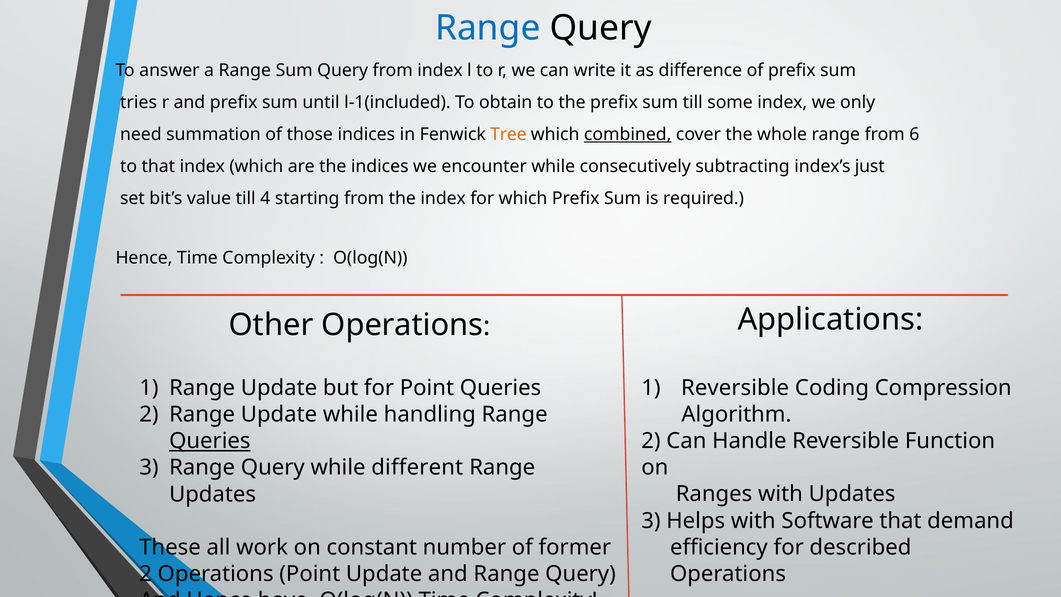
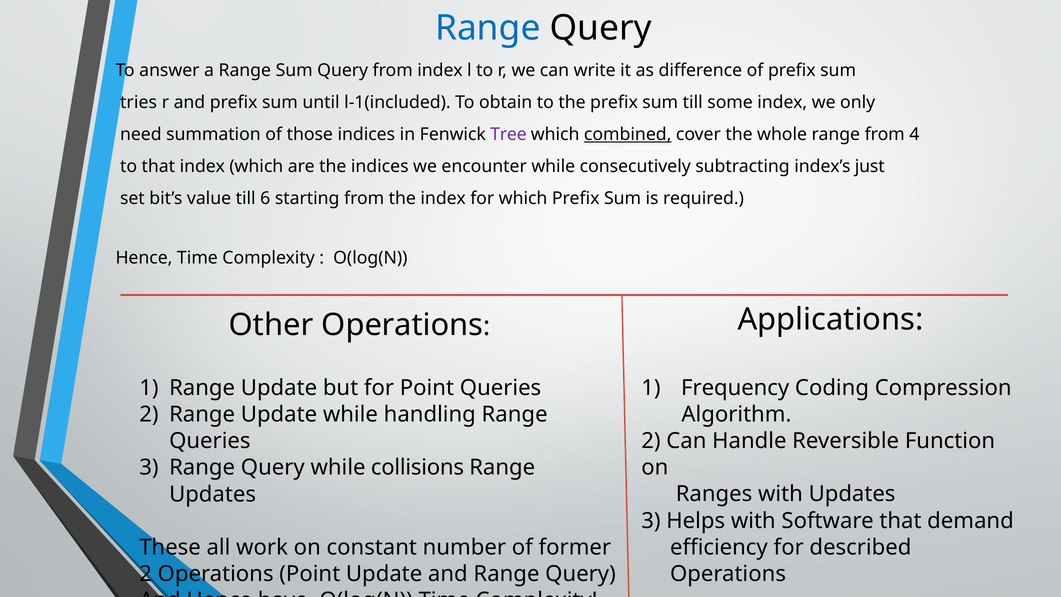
Tree colour: orange -> purple (508, 134)
6: 6 -> 4 (914, 134)
4: 4 -> 6 (265, 199)
Reversible: Reversible -> Frequency (735, 388)
Queries underline: present -> none (210, 441)
different: different -> collisions (417, 468)
